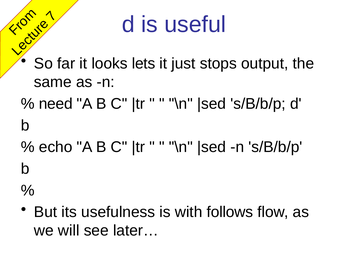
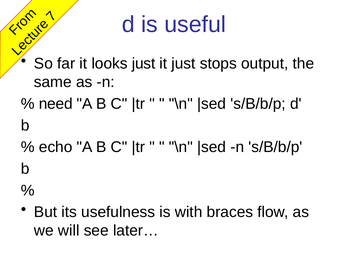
looks lets: lets -> just (144, 64)
follows: follows -> braces (230, 212)
